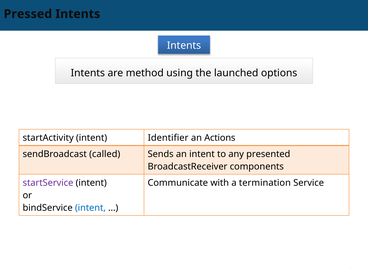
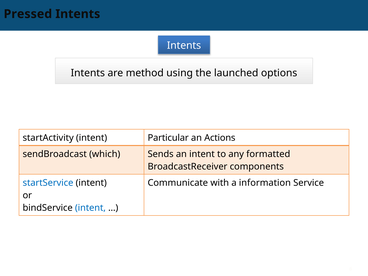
Identifier: Identifier -> Particular (168, 138)
called: called -> which (105, 154)
presented: presented -> formatted (268, 154)
startService colour: purple -> blue (48, 183)
termination: termination -> information (265, 183)
